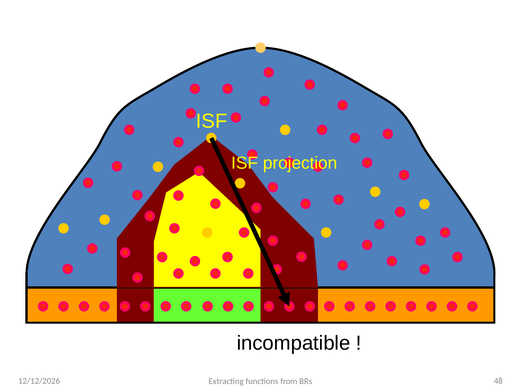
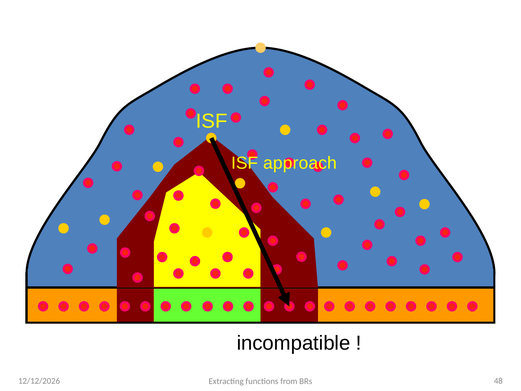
projection: projection -> approach (300, 163)
